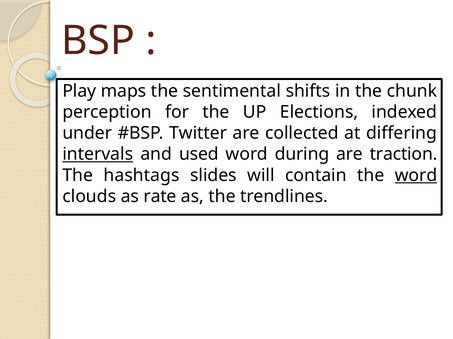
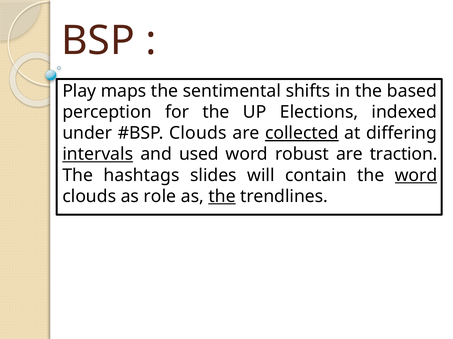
chunk: chunk -> based (412, 91)
Twitter: Twitter -> Clouds (198, 133)
collected underline: none -> present (302, 133)
during: during -> robust (302, 155)
rate: rate -> role (160, 197)
the underline: none -> present (222, 197)
